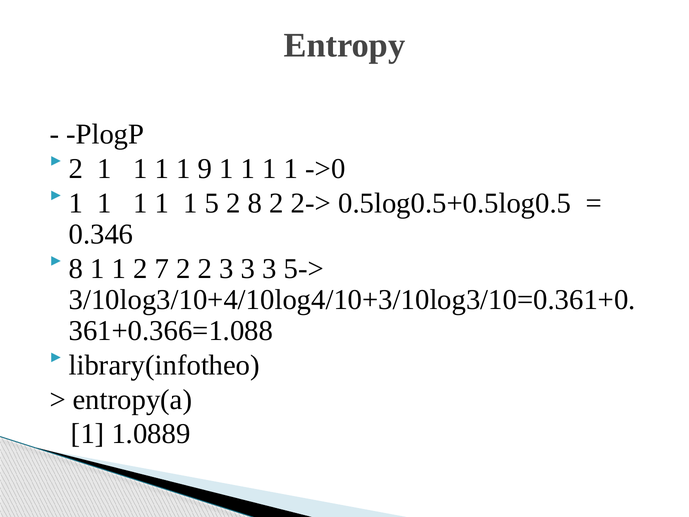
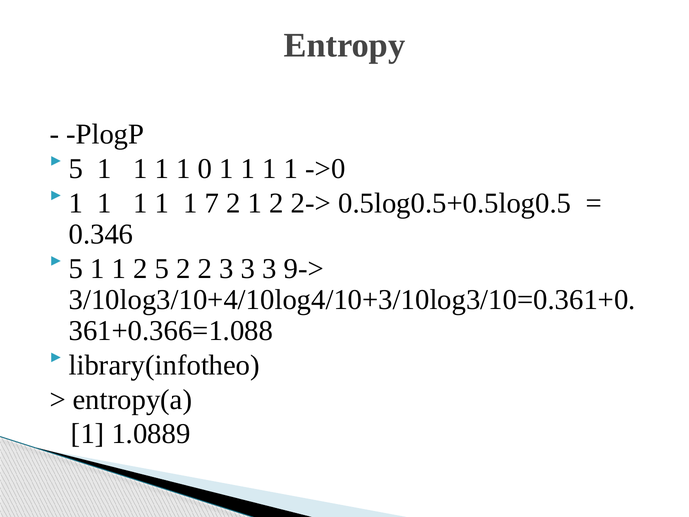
2: 2 -> 5 (76, 169)
9: 9 -> 0 (205, 169)
5: 5 -> 7 (212, 203)
2 8: 8 -> 1 (255, 203)
8: 8 -> 5 (76, 269)
2 7: 7 -> 5 (162, 269)
5->: 5-> -> 9-> (304, 269)
